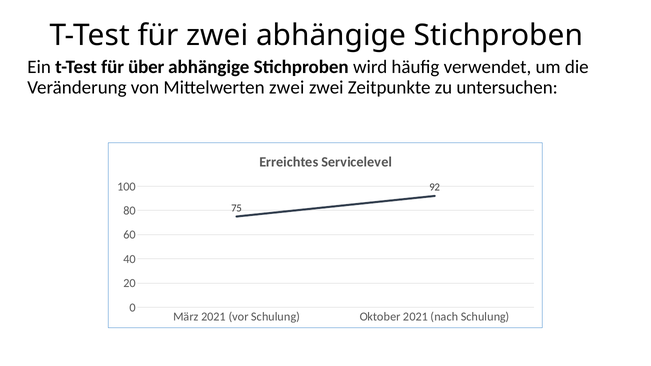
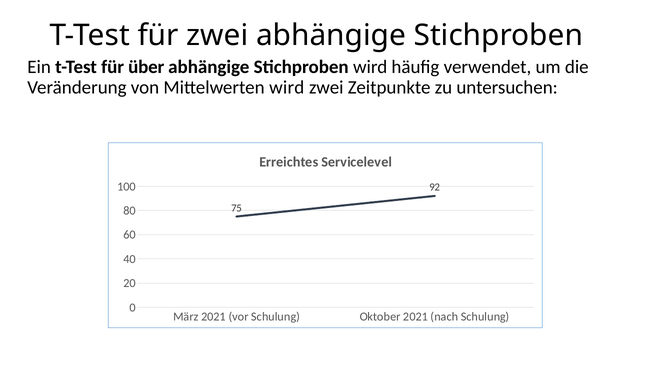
Mittelwerten zwei: zwei -> wird (287, 87)
